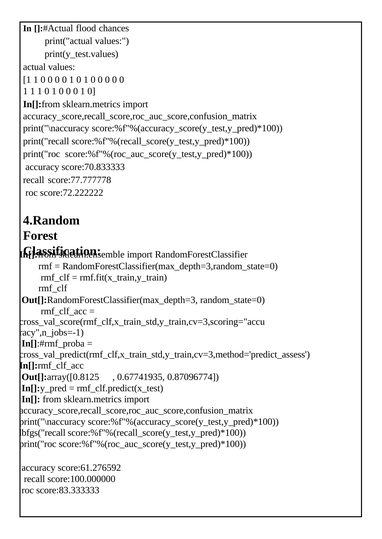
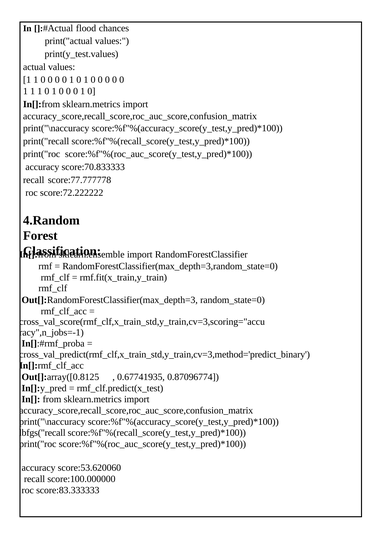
cross_val_predict(rmf_clf,x_train_std,y_train,cv=3,method='predict_assess: cross_val_predict(rmf_clf,x_train_std,y_train,cv=3,method='predict_assess -> cross_val_predict(rmf_clf,x_train_std,y_train,cv=3,method='predict_binary (165, 355)
score:61.276592: score:61.276592 -> score:53.620060 (89, 468)
